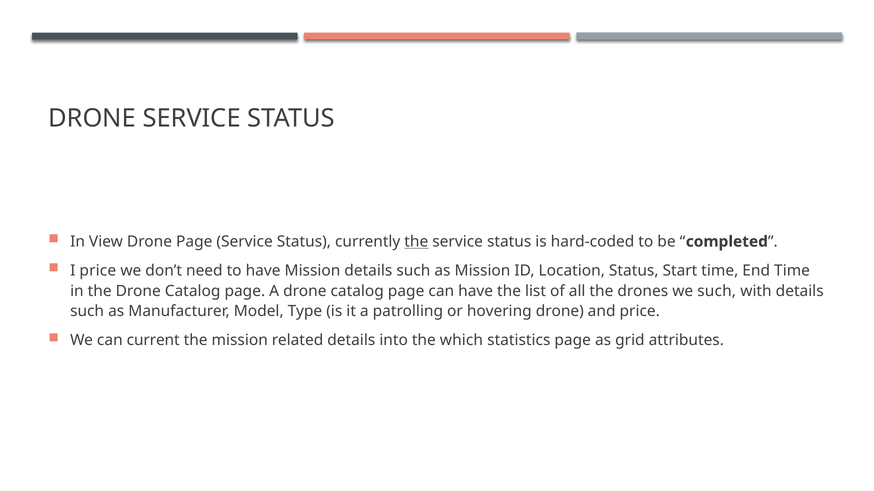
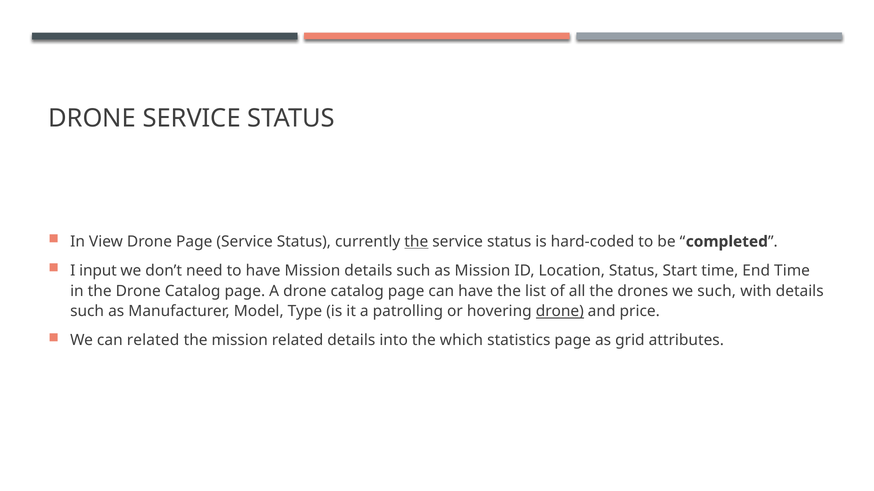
I price: price -> input (98, 271)
drone underline: none -> present (560, 312)
can current: current -> related (153, 341)
